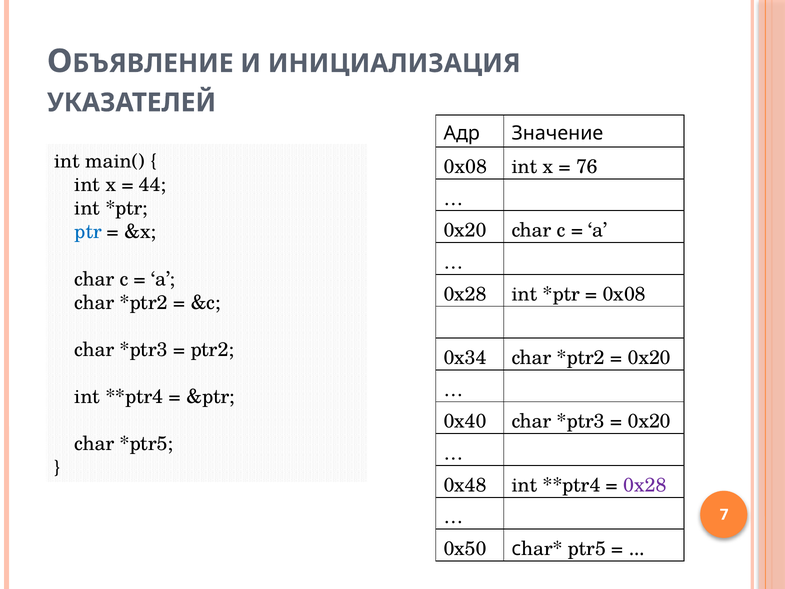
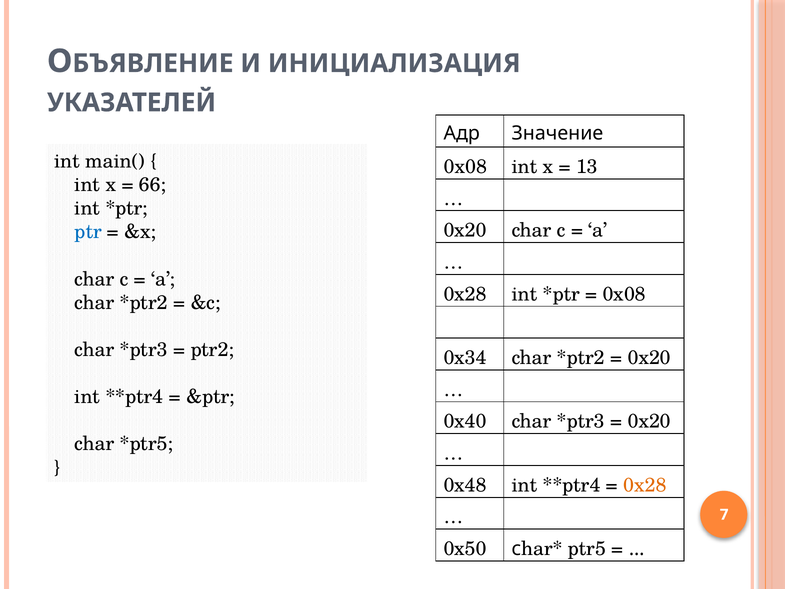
76: 76 -> 13 (587, 167)
44: 44 -> 66 (153, 185)
0x28 colour: purple -> orange (645, 485)
